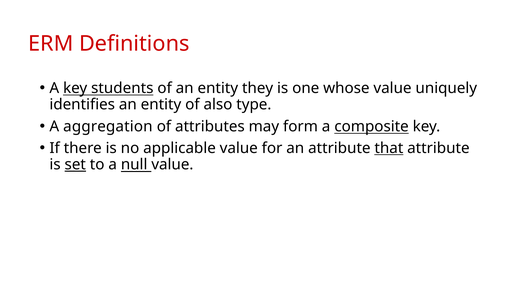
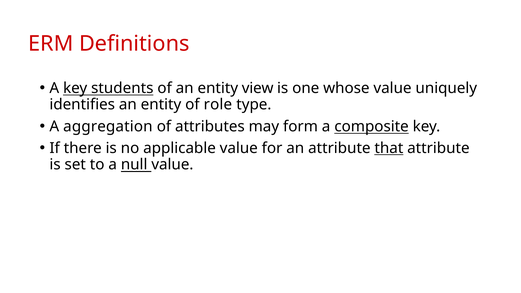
they: they -> view (258, 88)
also: also -> role (218, 105)
set underline: present -> none (75, 165)
